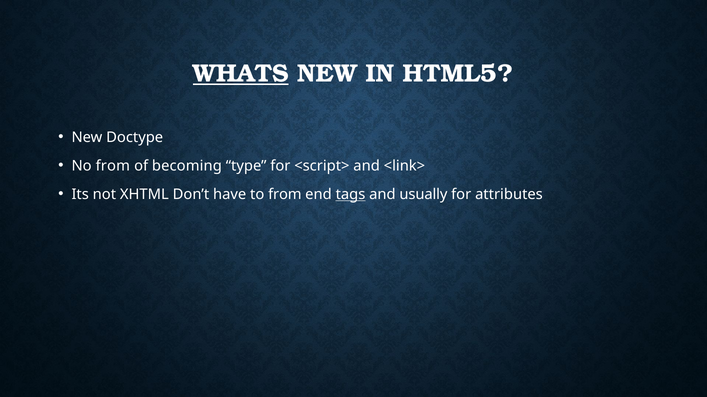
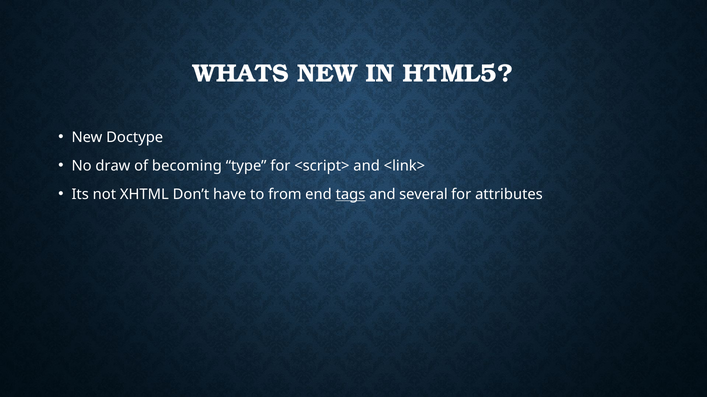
WHATS underline: present -> none (241, 74)
No from: from -> draw (113, 166)
usually: usually -> several (423, 195)
